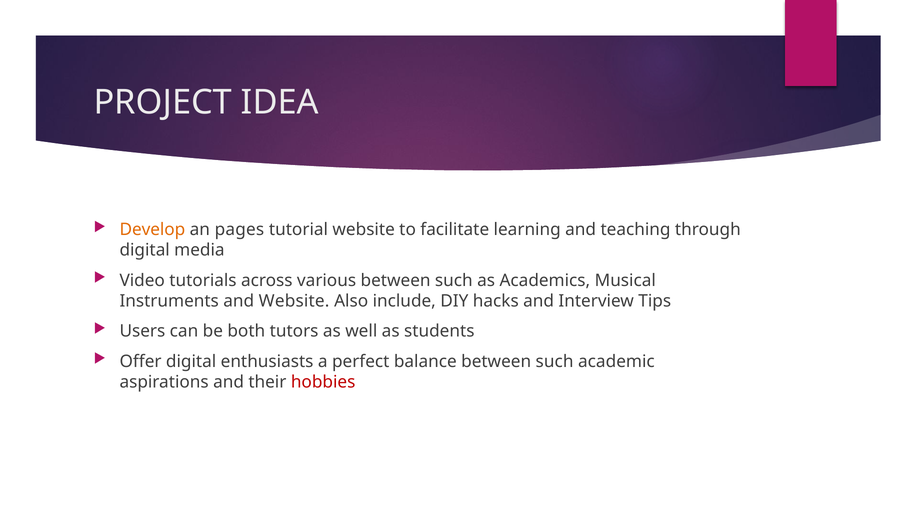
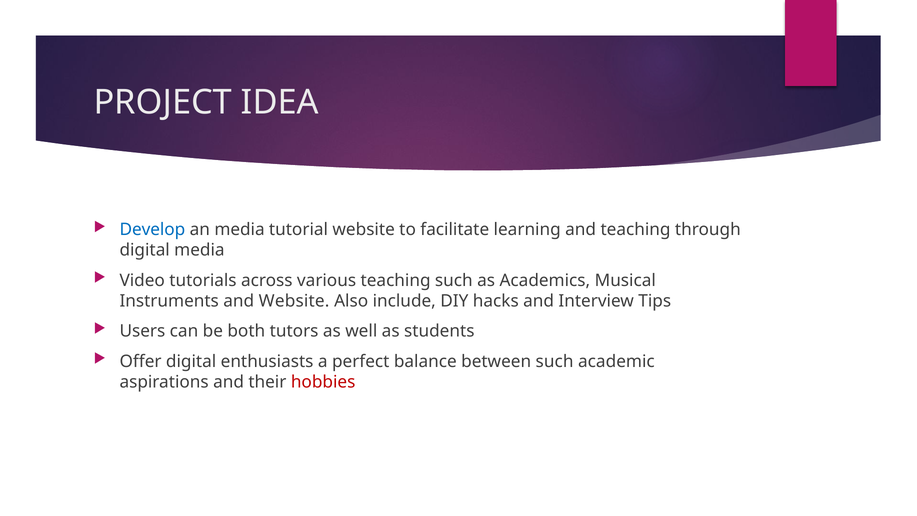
Develop colour: orange -> blue (152, 229)
an pages: pages -> media (240, 229)
various between: between -> teaching (396, 280)
